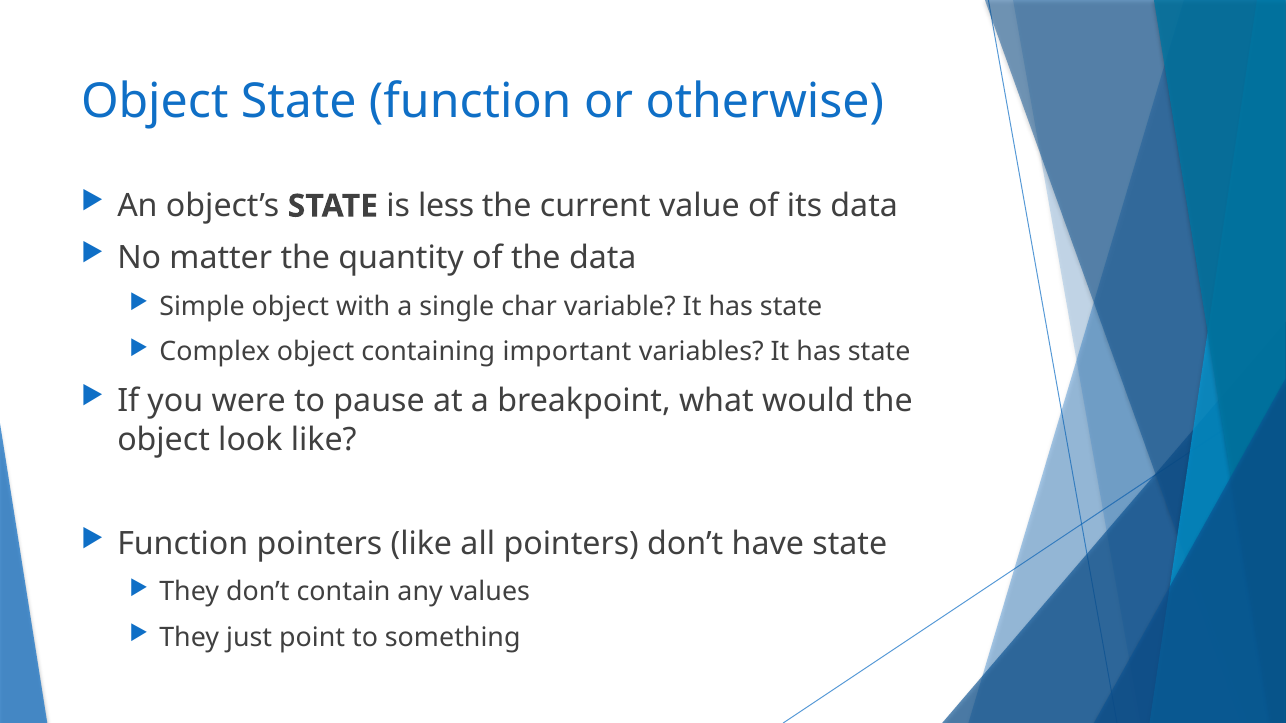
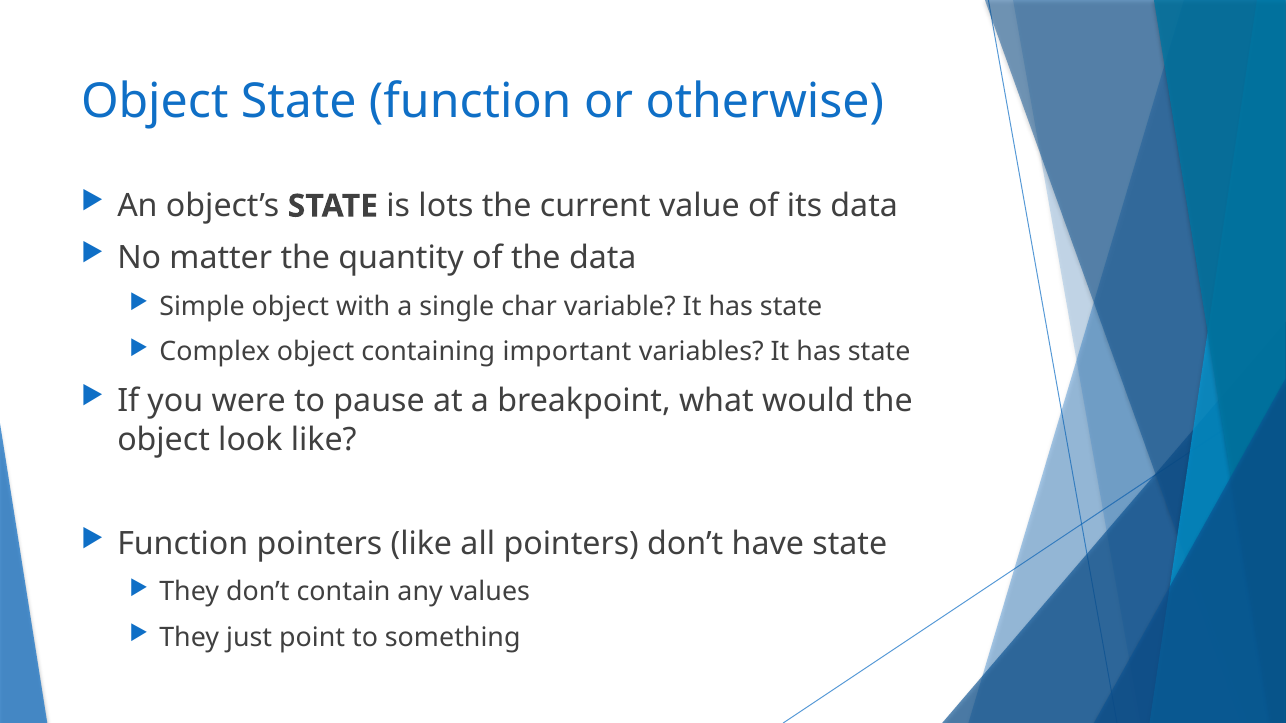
less: less -> lots (446, 206)
